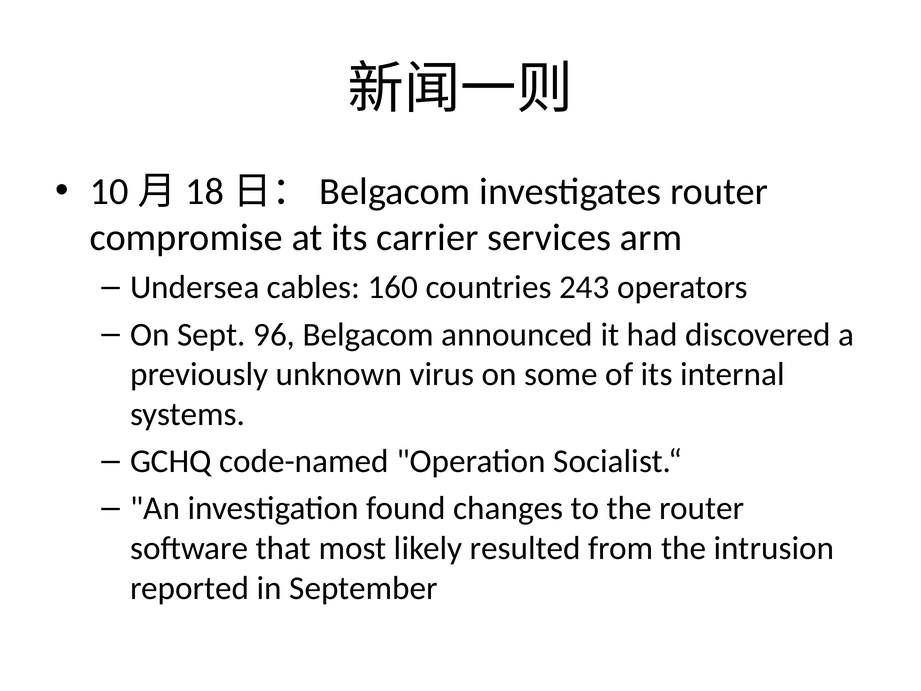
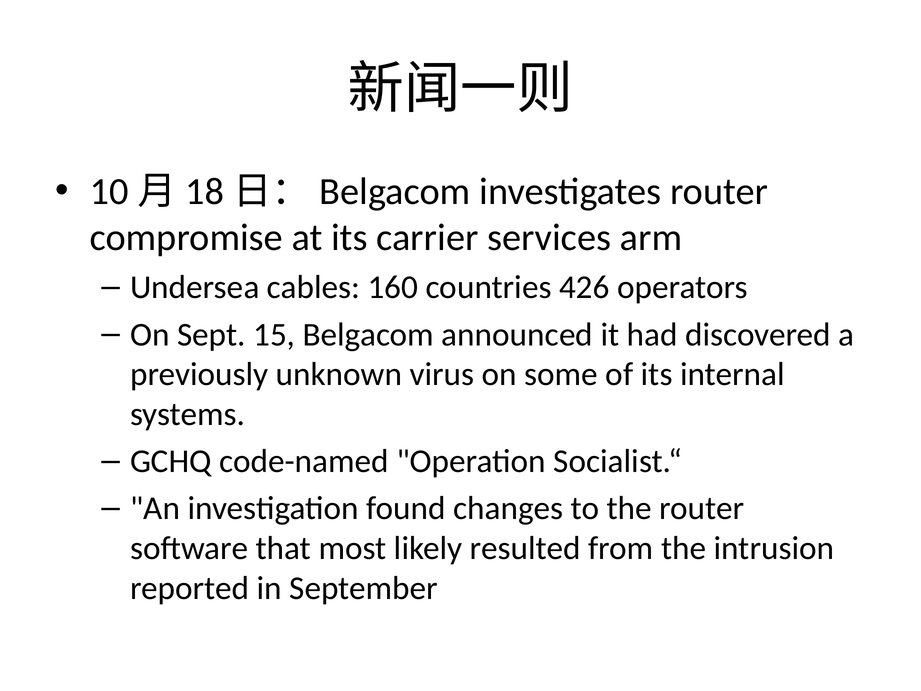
243: 243 -> 426 (584, 287)
96: 96 -> 15 (274, 334)
